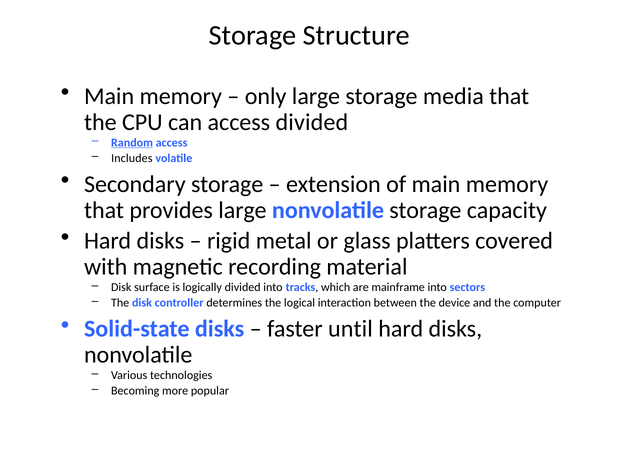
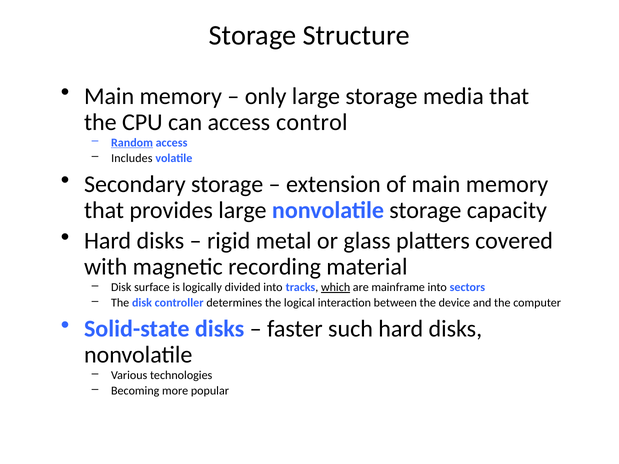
access divided: divided -> control (312, 122)
which underline: none -> present (336, 288)
until: until -> such (351, 329)
